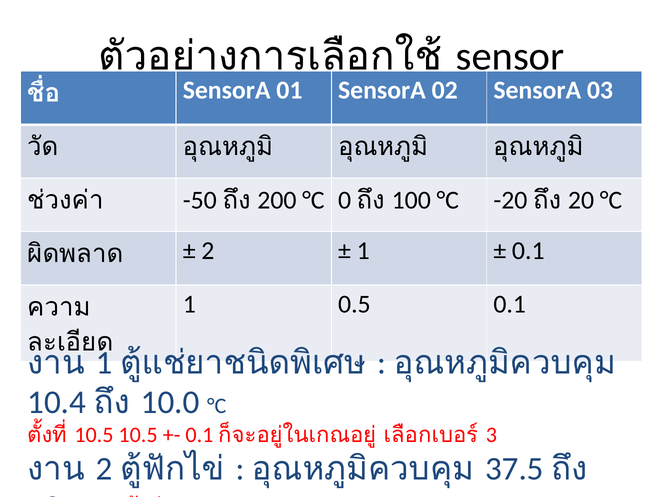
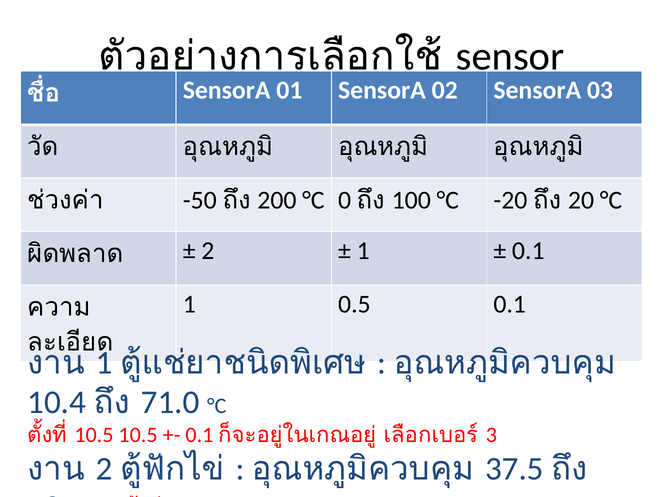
10.0: 10.0 -> 71.0 (170, 403)
